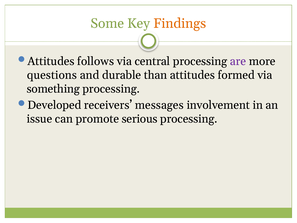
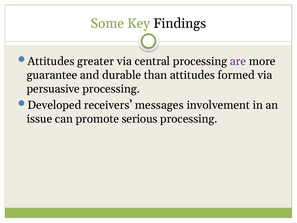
Findings colour: orange -> black (180, 23)
follows: follows -> greater (96, 61)
questions: questions -> guarantee (52, 75)
something: something -> persuasive (53, 89)
